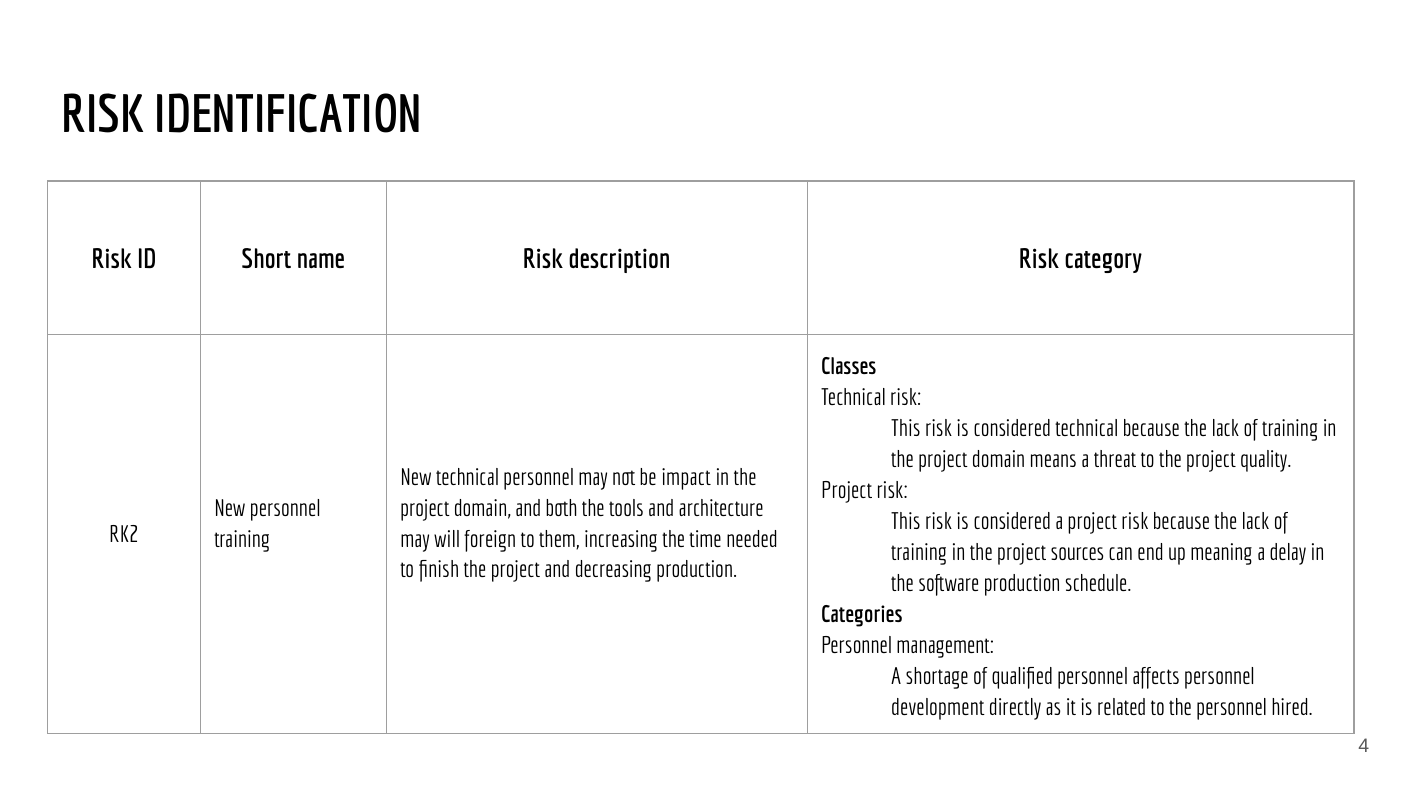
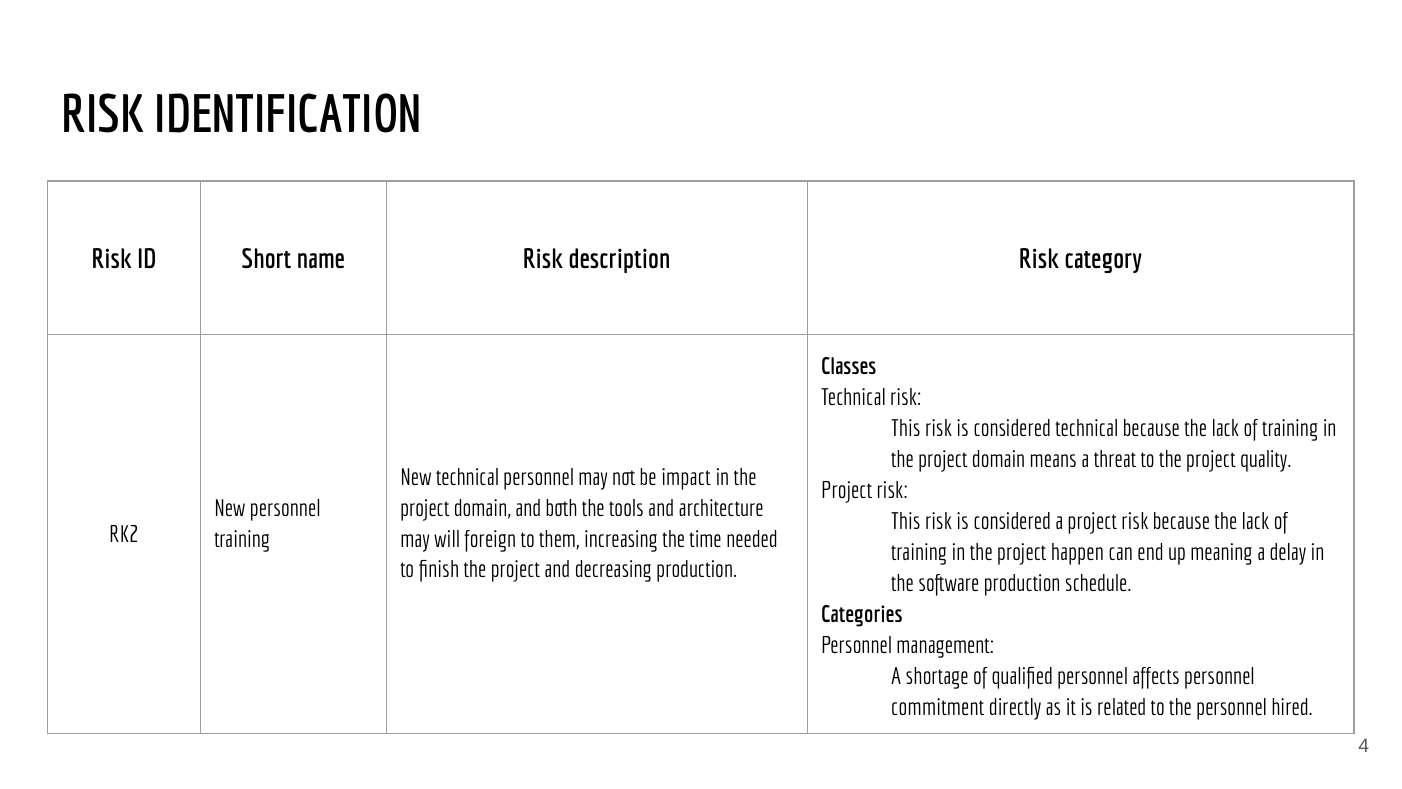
sources: sources -> happen (1077, 552)
development: development -> commitment (938, 707)
